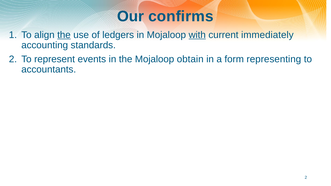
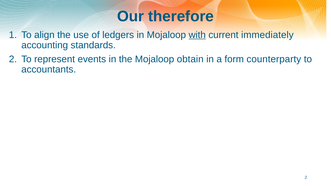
confirms: confirms -> therefore (181, 16)
the underline: present -> none (64, 35)
representing: representing -> counterparty (274, 59)
